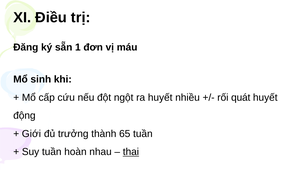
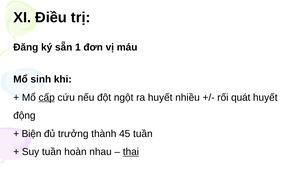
cấp underline: none -> present (47, 97)
Giới: Giới -> Biện (32, 133)
65: 65 -> 45 (125, 133)
